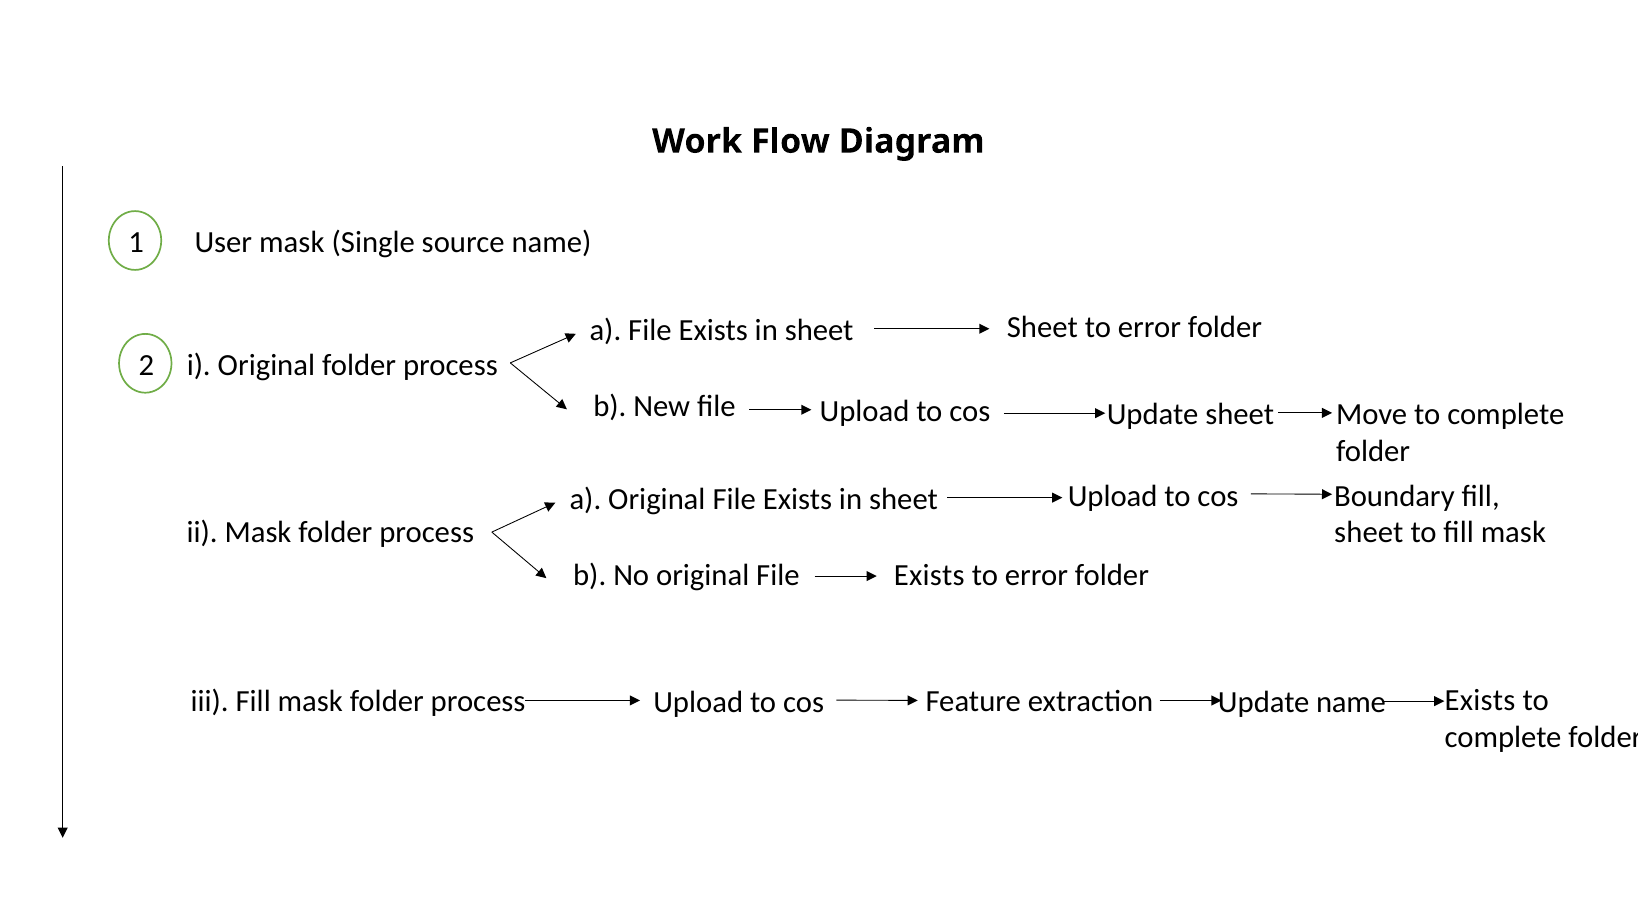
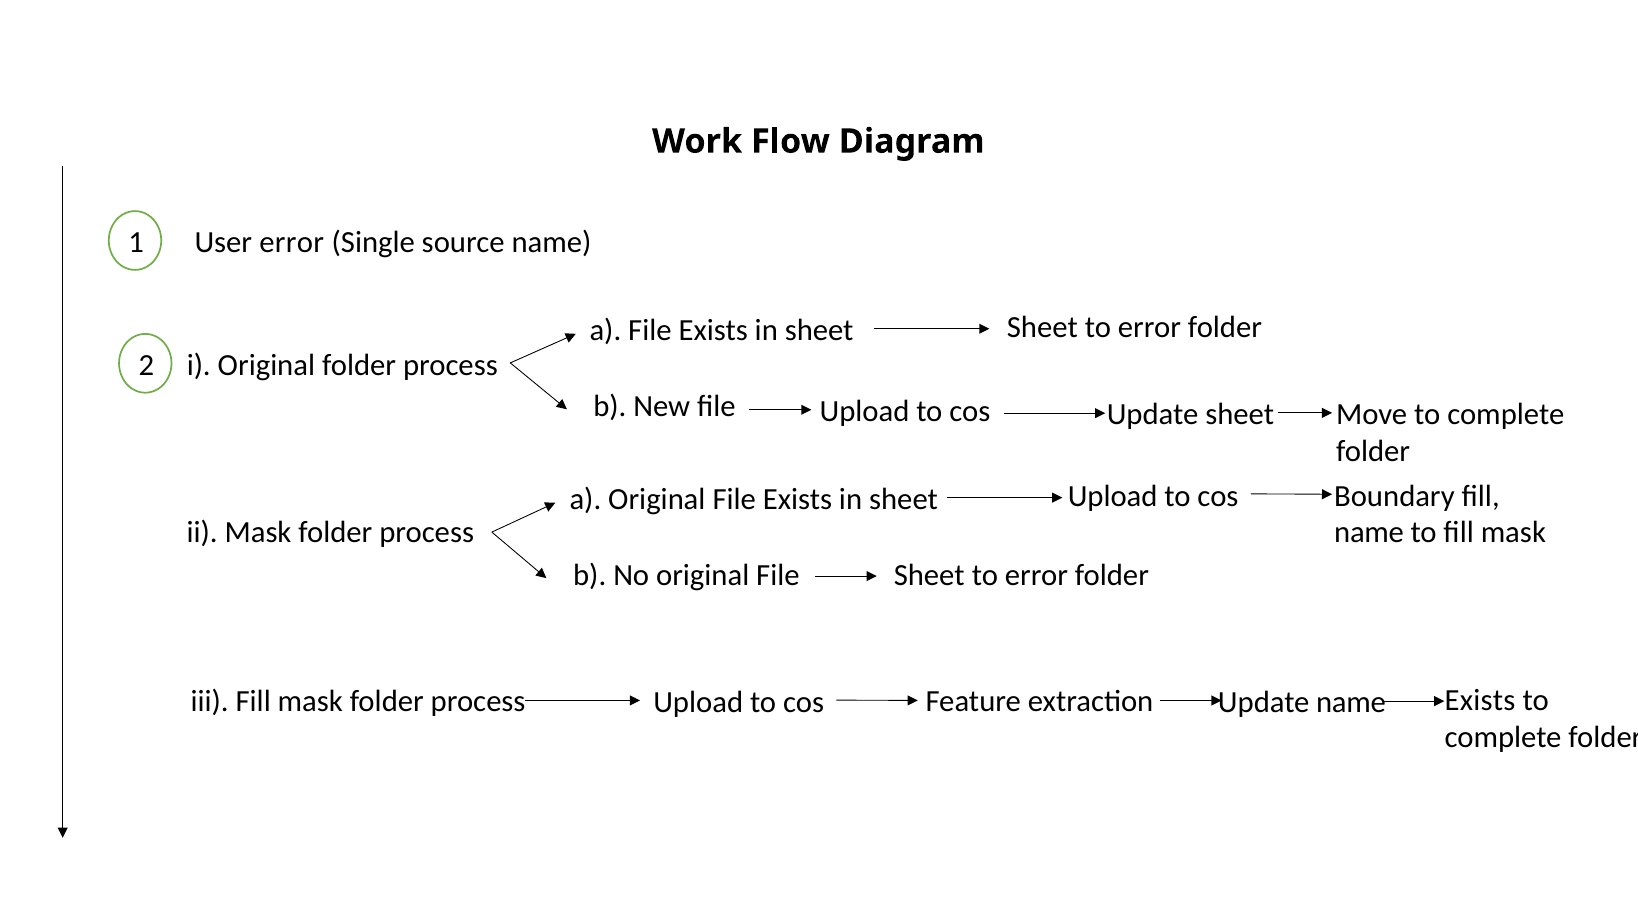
User mask: mask -> error (292, 242)
sheet: sheet -> name (1369, 533)
Exists: Exists -> Sheet (929, 575)
